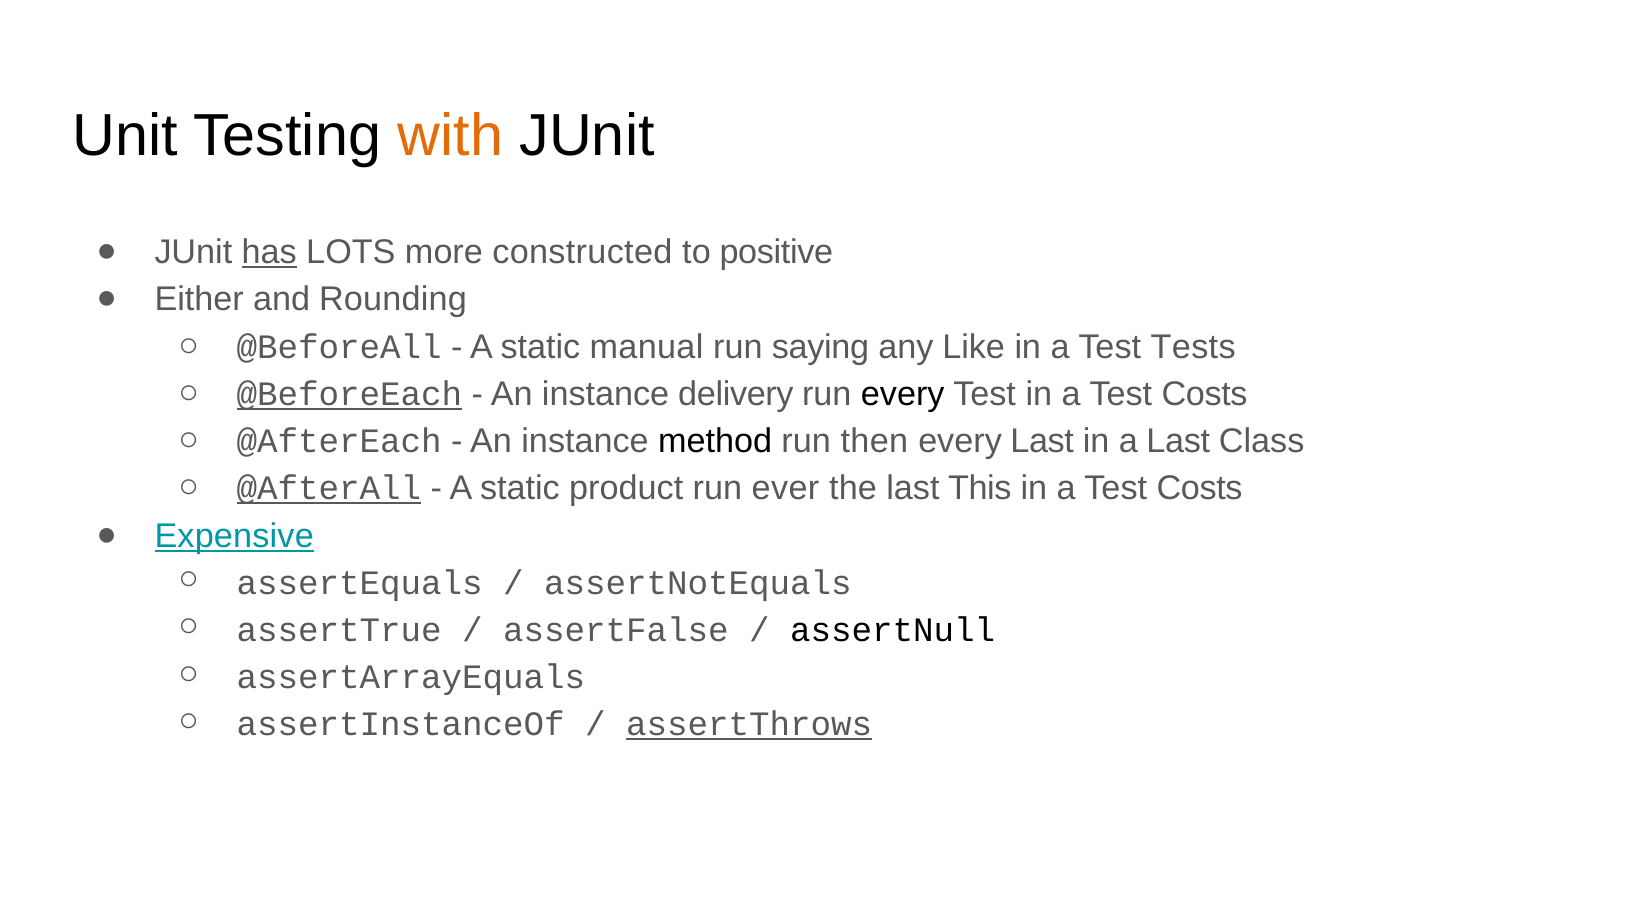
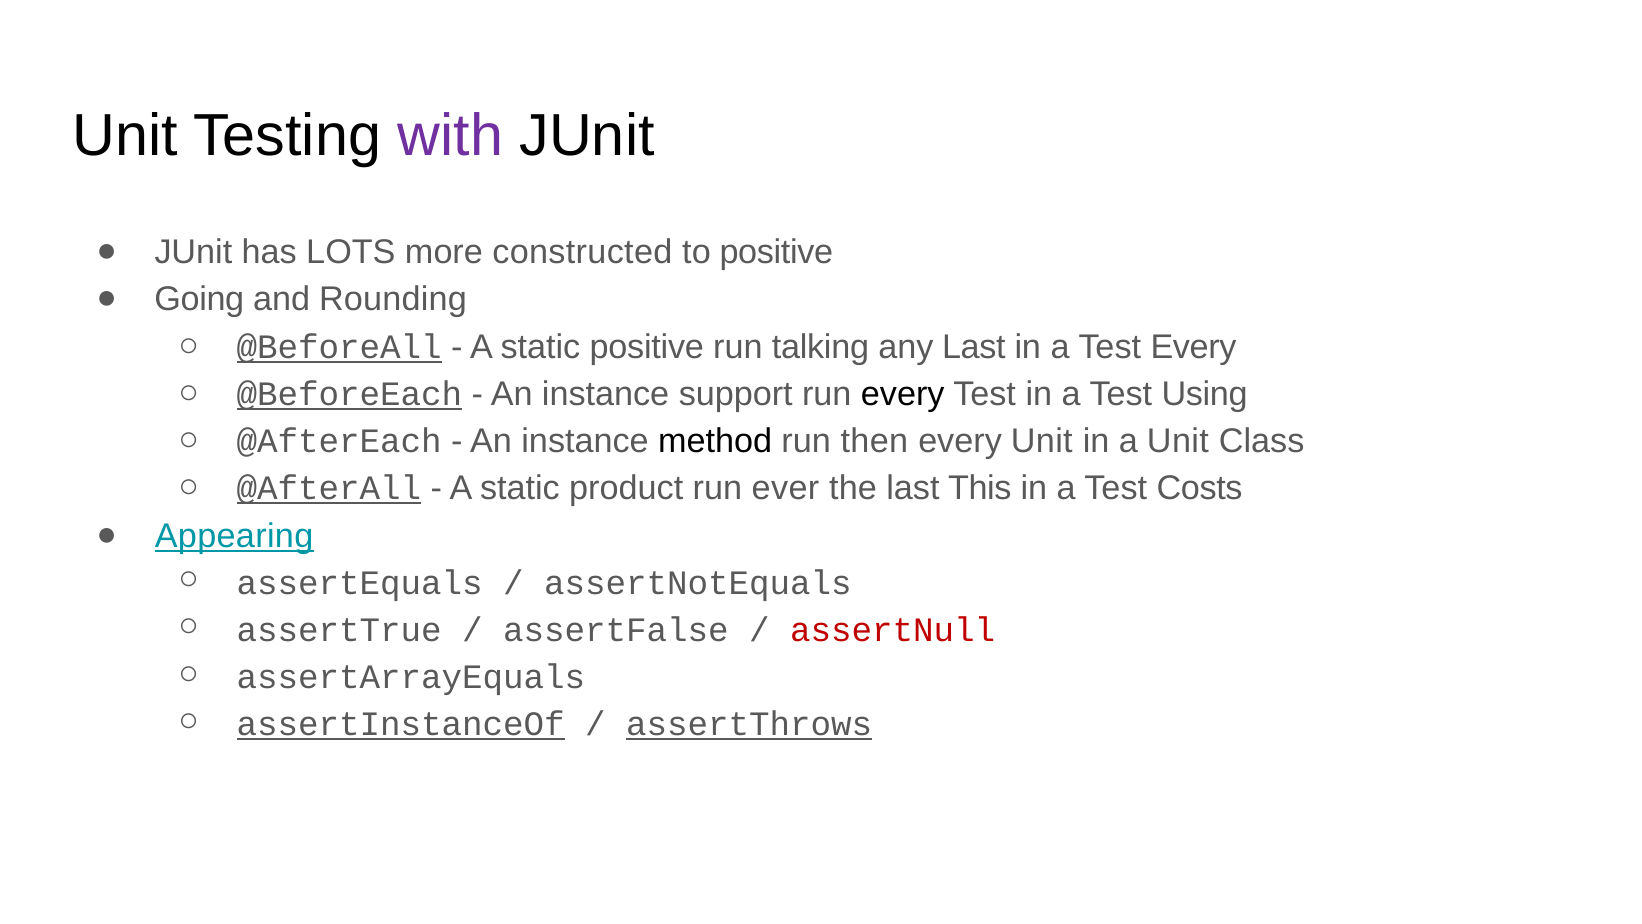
with colour: orange -> purple (450, 136)
has underline: present -> none (269, 252)
Either: Either -> Going (199, 300)
@BeforeAll underline: none -> present (339, 347)
static manual: manual -> positive (647, 347)
saying: saying -> talking (820, 347)
any Like: Like -> Last (974, 347)
Test Tests: Tests -> Every (1194, 347)
delivery: delivery -> support (736, 394)
Costs: Costs -> Using (1205, 394)
every Last: Last -> Unit (1042, 441)
a Last: Last -> Unit (1178, 441)
Expensive: Expensive -> Appearing (234, 536)
assertNull colour: black -> red (893, 630)
assertInstanceOf underline: none -> present (401, 724)
